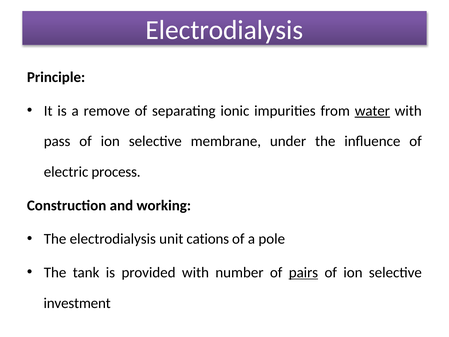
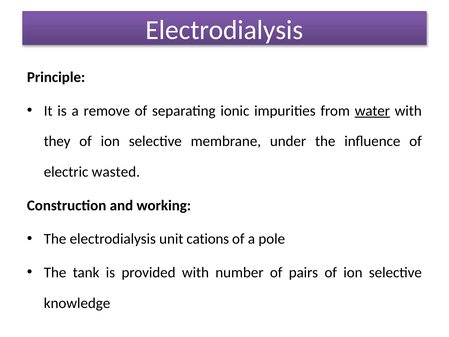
pass: pass -> they (57, 141)
process: process -> wasted (116, 172)
pairs underline: present -> none (303, 272)
investment: investment -> knowledge (77, 303)
